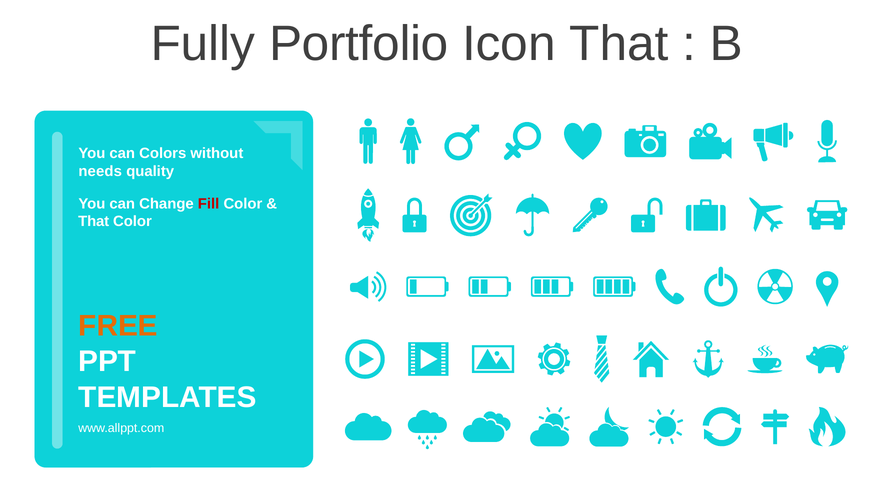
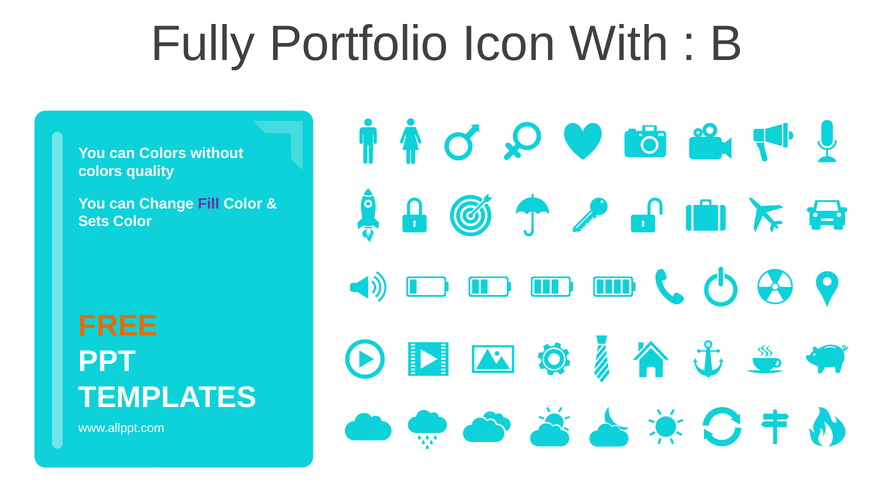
Icon That: That -> With (619, 44)
needs: needs -> colors (100, 171)
Fill colour: red -> purple (209, 204)
That: That -> Sets (94, 221)
